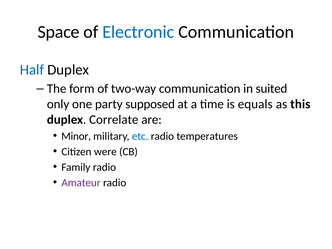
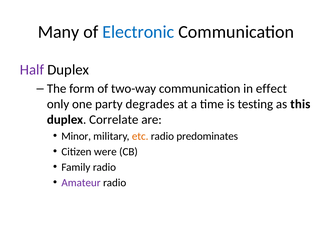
Space: Space -> Many (59, 32)
Half colour: blue -> purple (32, 70)
suited: suited -> effect (271, 89)
supposed: supposed -> degrades (150, 104)
equals: equals -> testing (255, 104)
etc colour: blue -> orange (140, 136)
temperatures: temperatures -> predominates (207, 136)
